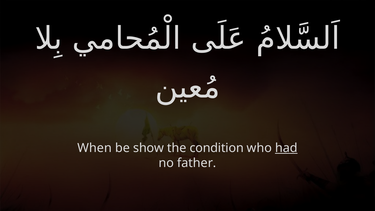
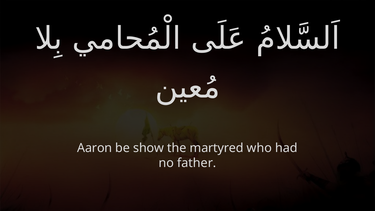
When: When -> Aaron (95, 148)
condition: condition -> martyred (217, 148)
had underline: present -> none (286, 148)
